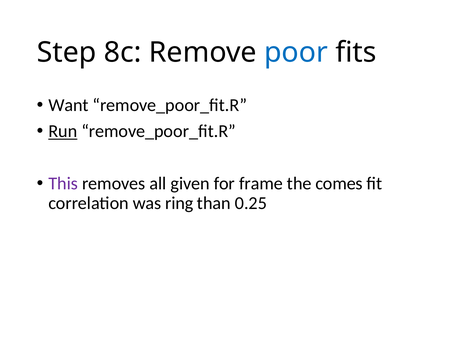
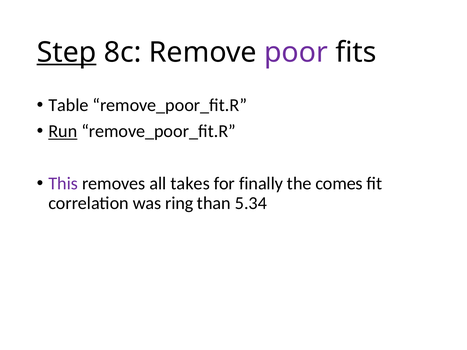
Step underline: none -> present (67, 52)
poor colour: blue -> purple (296, 52)
Want: Want -> Table (68, 105)
given: given -> takes (190, 184)
frame: frame -> finally (261, 184)
0.25: 0.25 -> 5.34 (251, 203)
